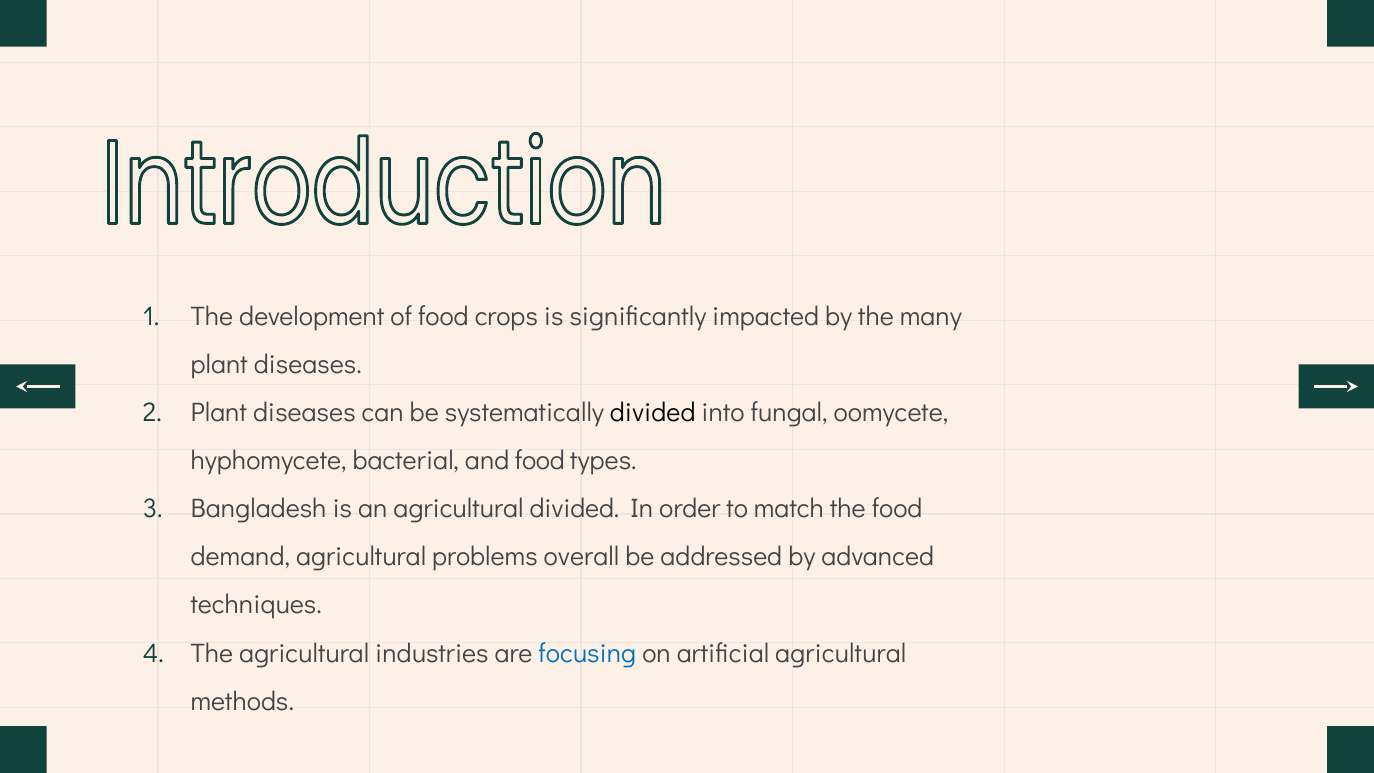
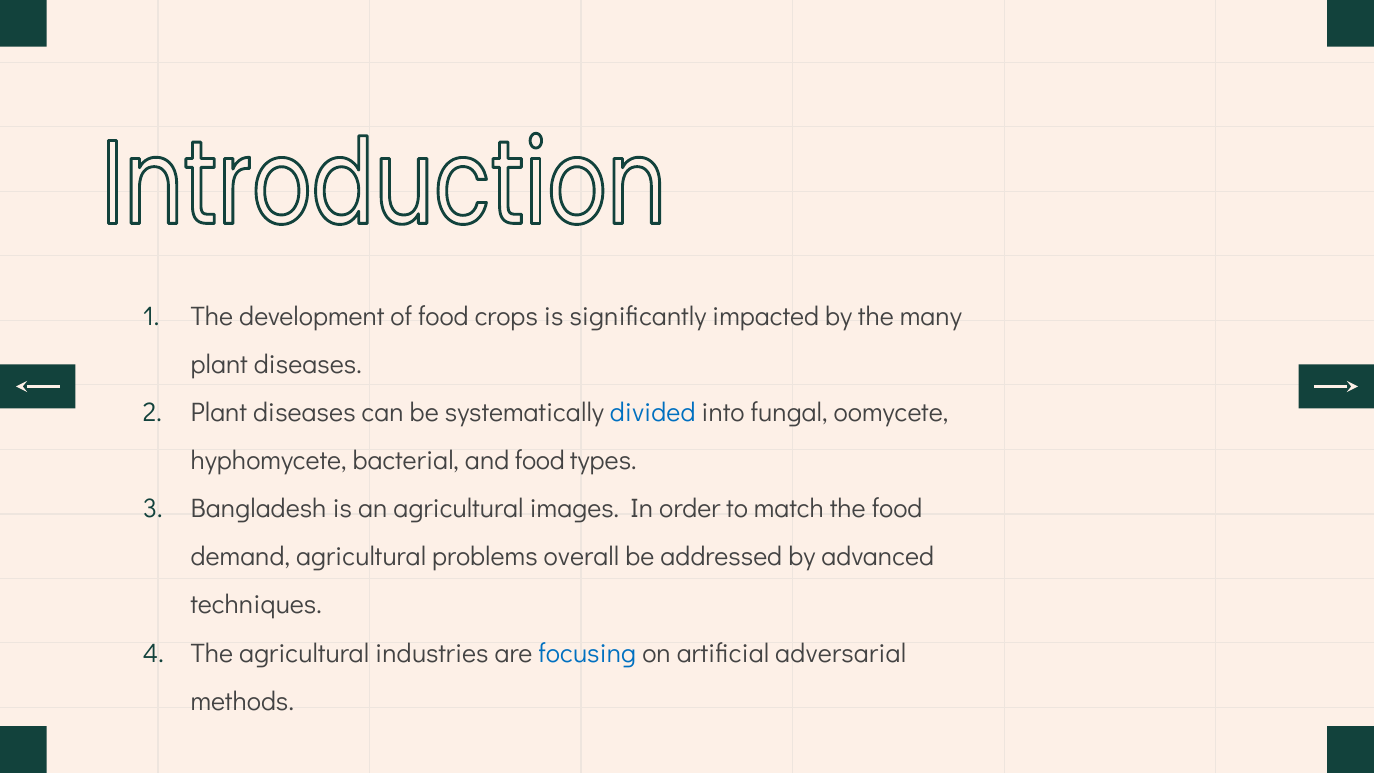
divided colour: black -> blue (653, 413)
agricultural divided: divided -> images (574, 509)
artificial agricultural: agricultural -> adversarial (841, 653)
